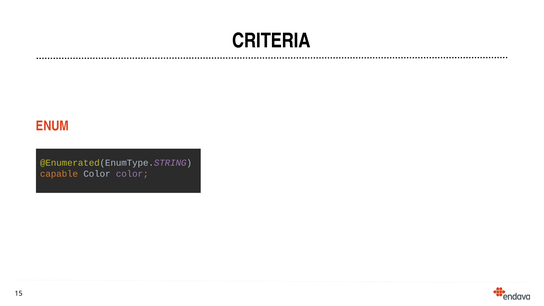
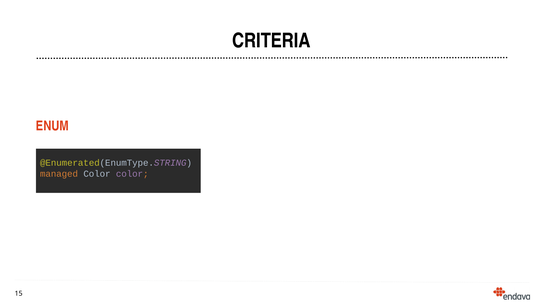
capable: capable -> managed (59, 174)
